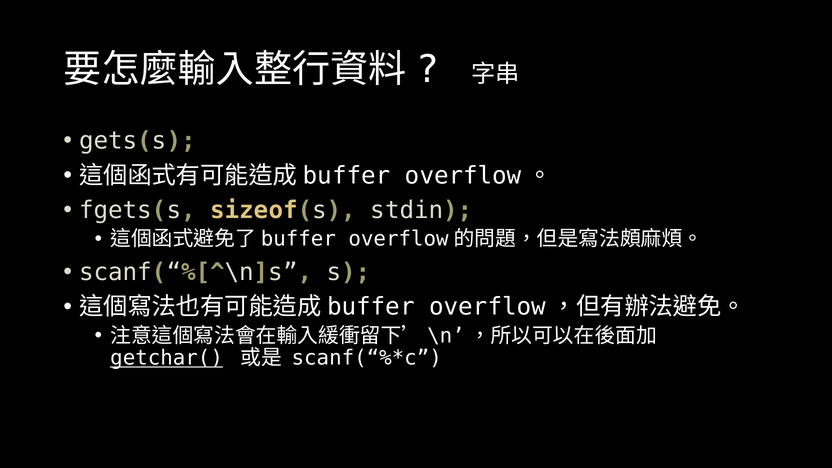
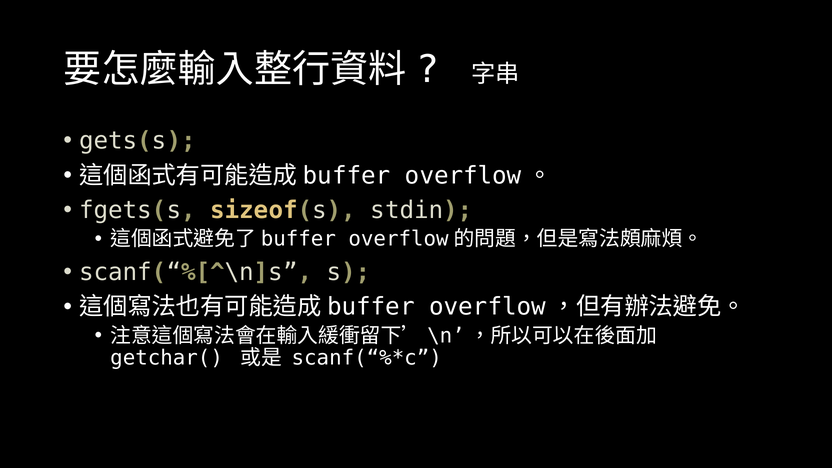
getchar( underline: present -> none (167, 358)
